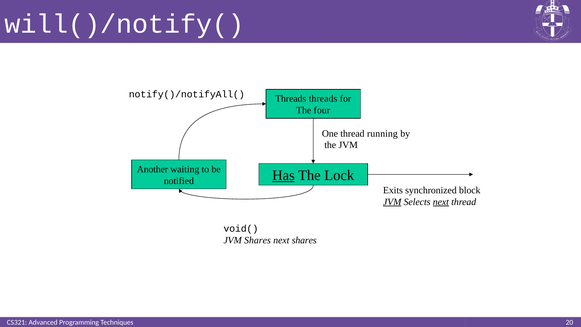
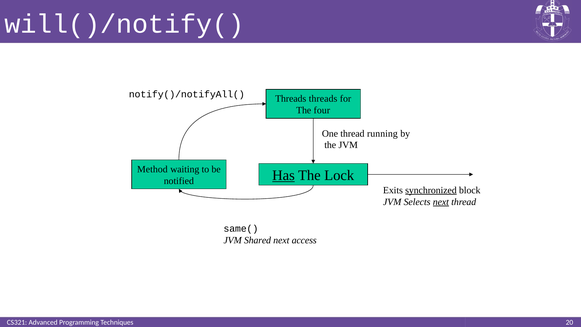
Another: Another -> Method (152, 169)
synchronized underline: none -> present (431, 190)
JVM underline: present -> none (392, 202)
void(: void( -> same( (241, 229)
JVM Shares: Shares -> Shared (258, 240)
next shares: shares -> access (304, 240)
